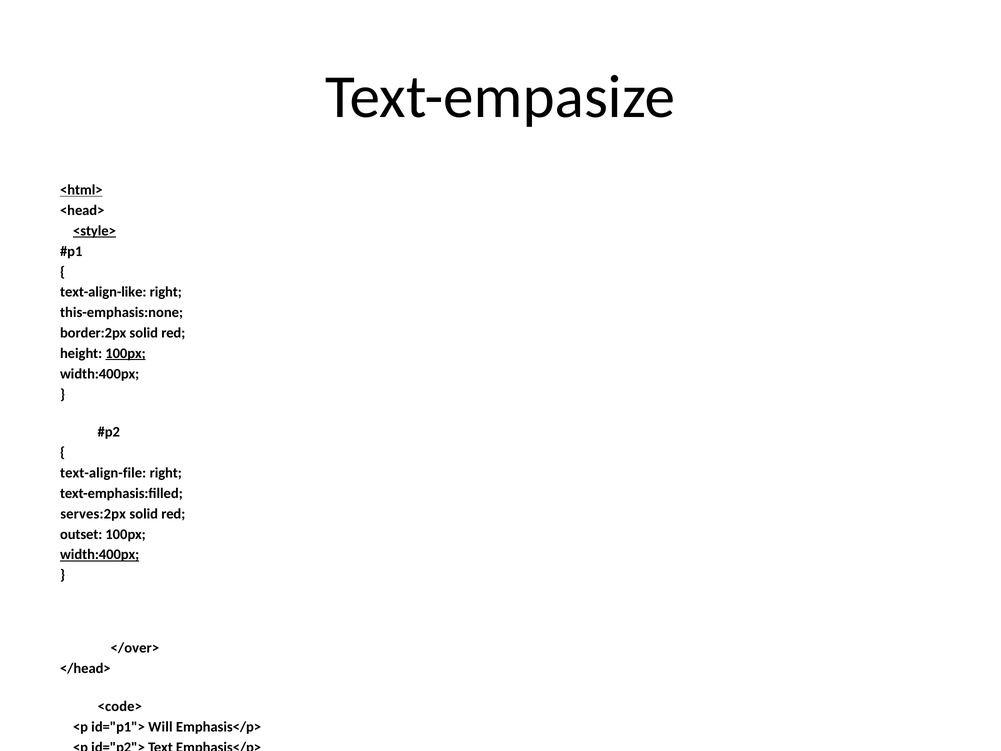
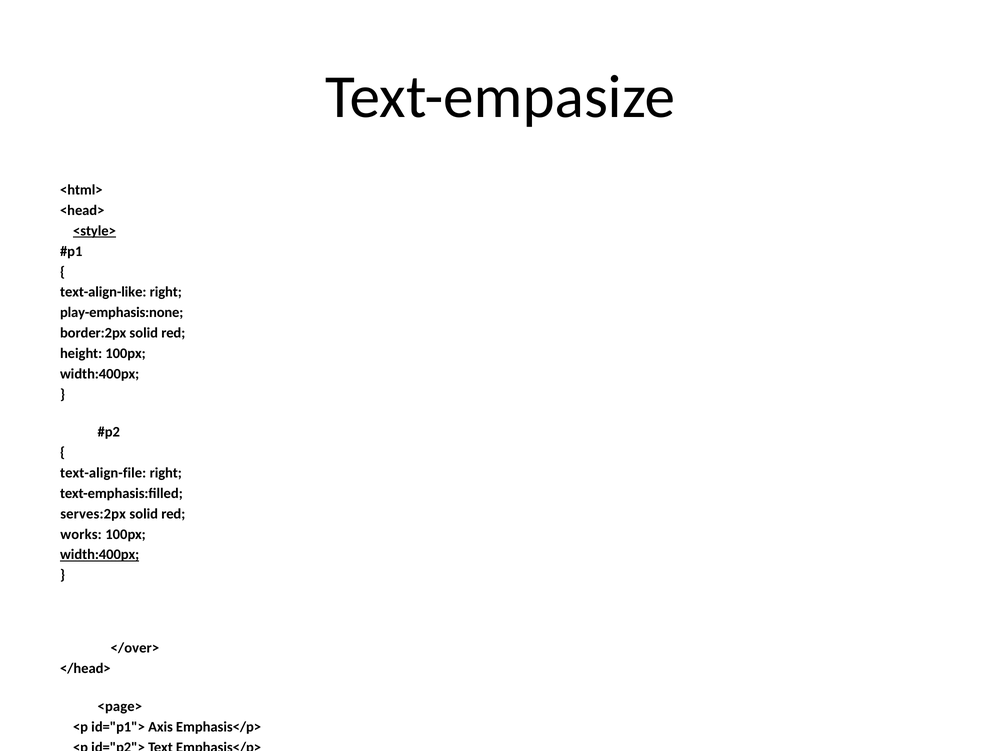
<html> underline: present -> none (81, 190)
this-emphasis:none: this-emphasis:none -> play-emphasis:none (122, 312)
100px underline: present -> none (126, 353)
outset: outset -> works (81, 534)
<code>: <code> -> <page> (120, 706)
Will: Will -> Axis (161, 727)
